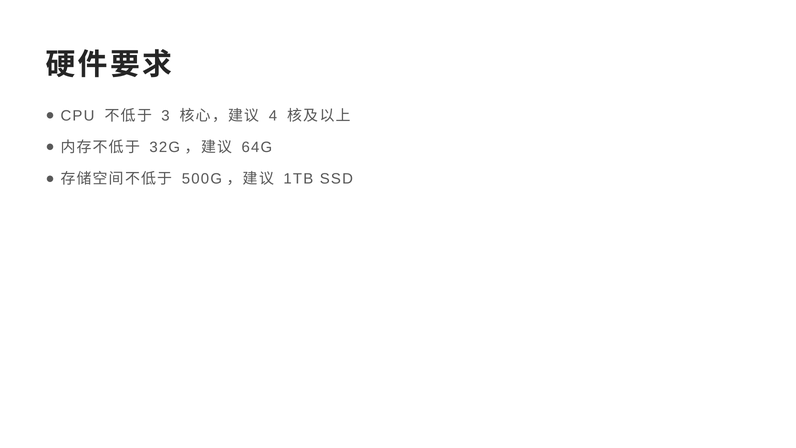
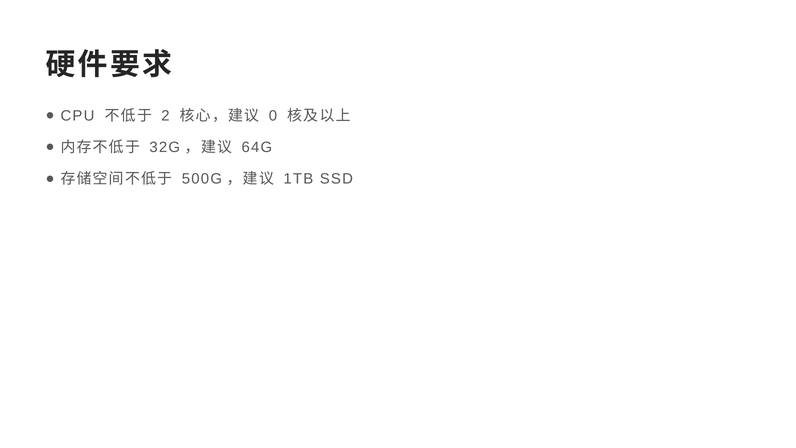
3: 3 -> 2 (165, 116)
4: 4 -> 0 (273, 116)
